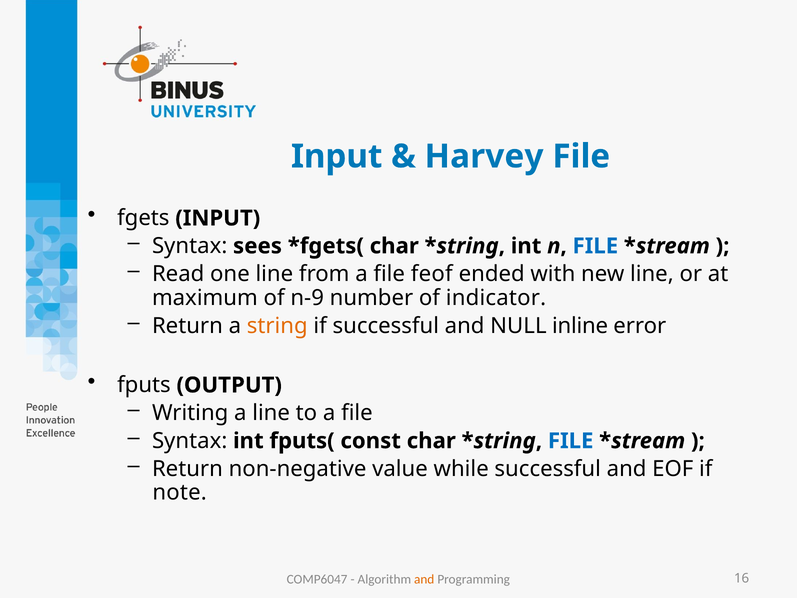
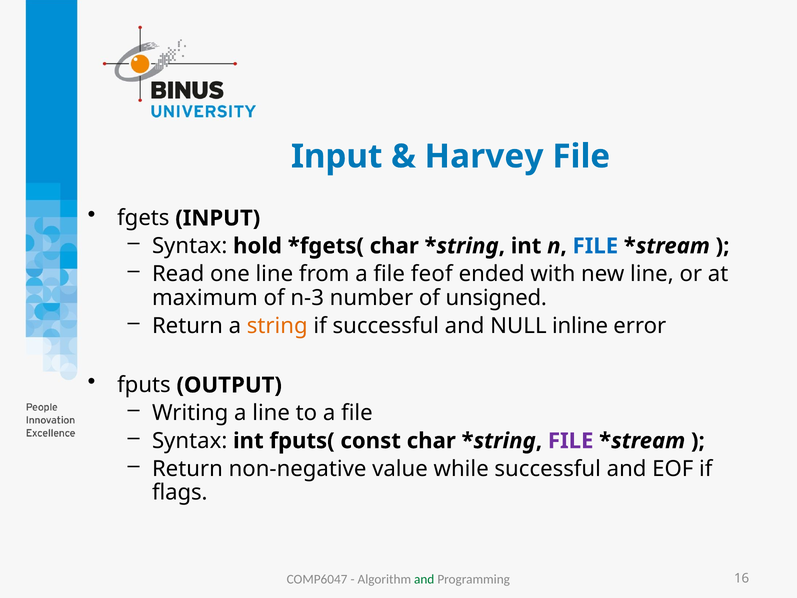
sees: sees -> hold (258, 246)
n-9: n-9 -> n-3 (307, 298)
indicator: indicator -> unsigned (496, 298)
FILE colour: blue -> purple (571, 441)
note: note -> flags (180, 492)
and colour: orange -> green (424, 579)
